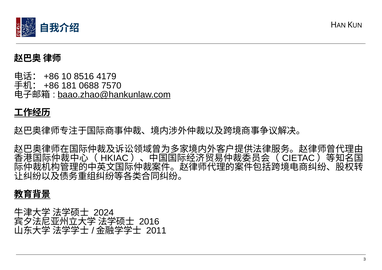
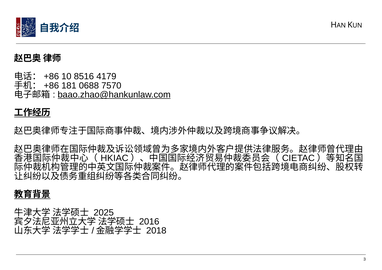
2024: 2024 -> 2025 (104, 213)
2011: 2011 -> 2018 (156, 231)
